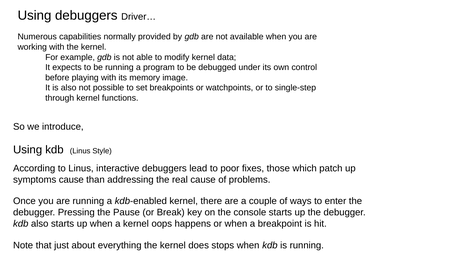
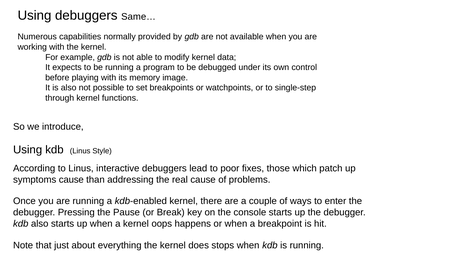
Driver…: Driver… -> Same… (139, 17)
